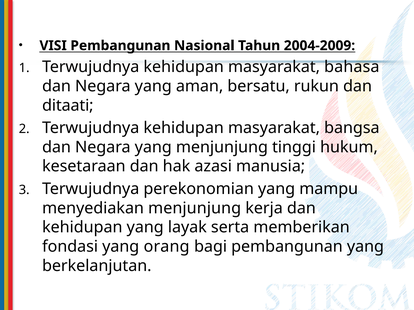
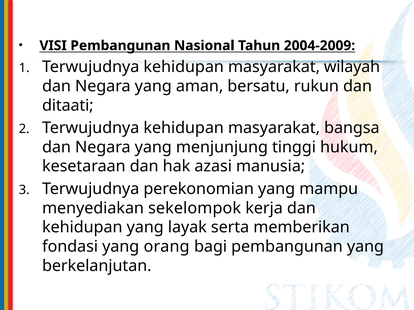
bahasa: bahasa -> wilayah (352, 67)
menyediakan menjunjung: menjunjung -> sekelompok (195, 208)
